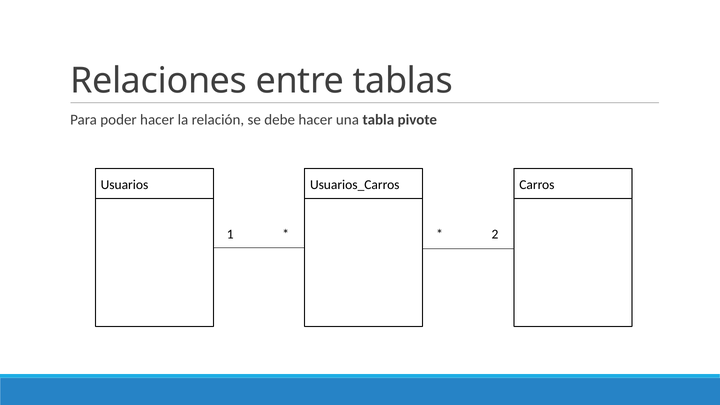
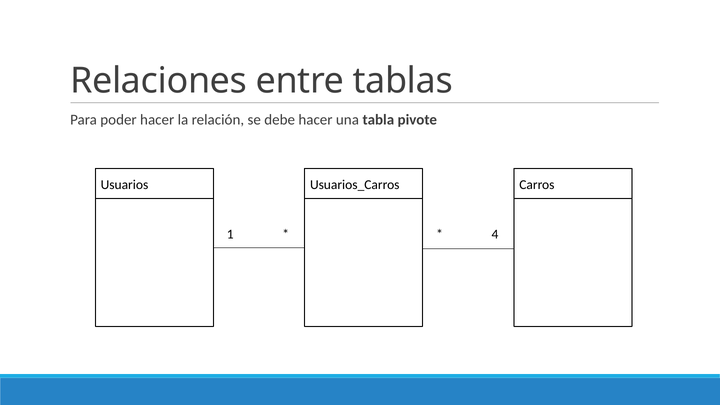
2: 2 -> 4 (495, 234)
